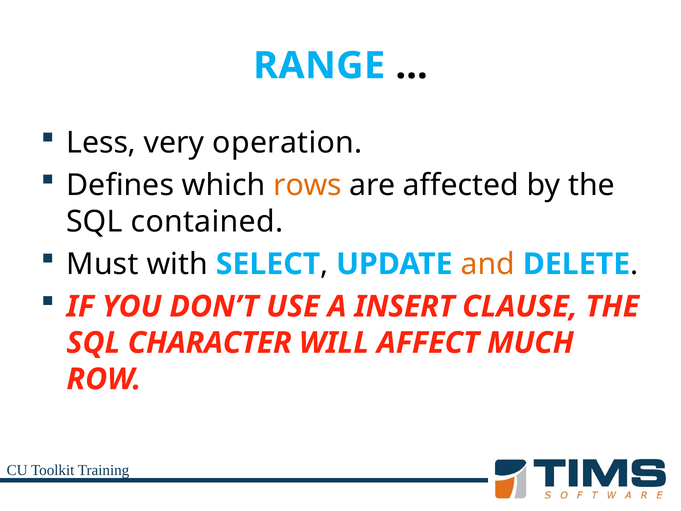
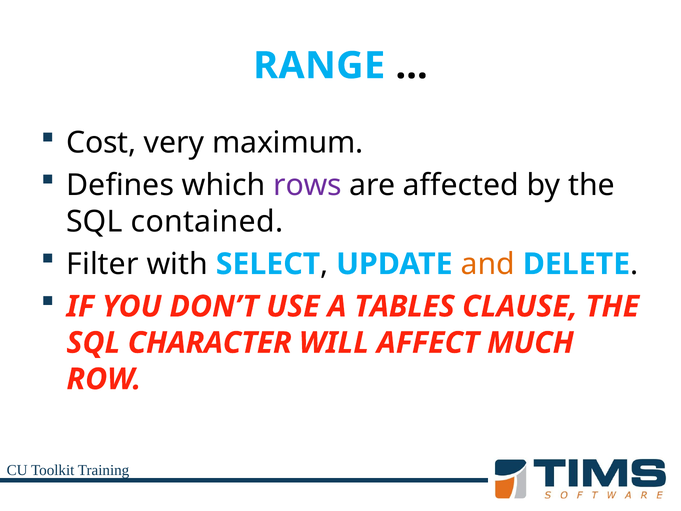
Less: Less -> Cost (101, 143)
operation: operation -> maximum (288, 143)
rows colour: orange -> purple (307, 185)
Must: Must -> Filter (103, 264)
INSERT: INSERT -> TABLES (404, 306)
